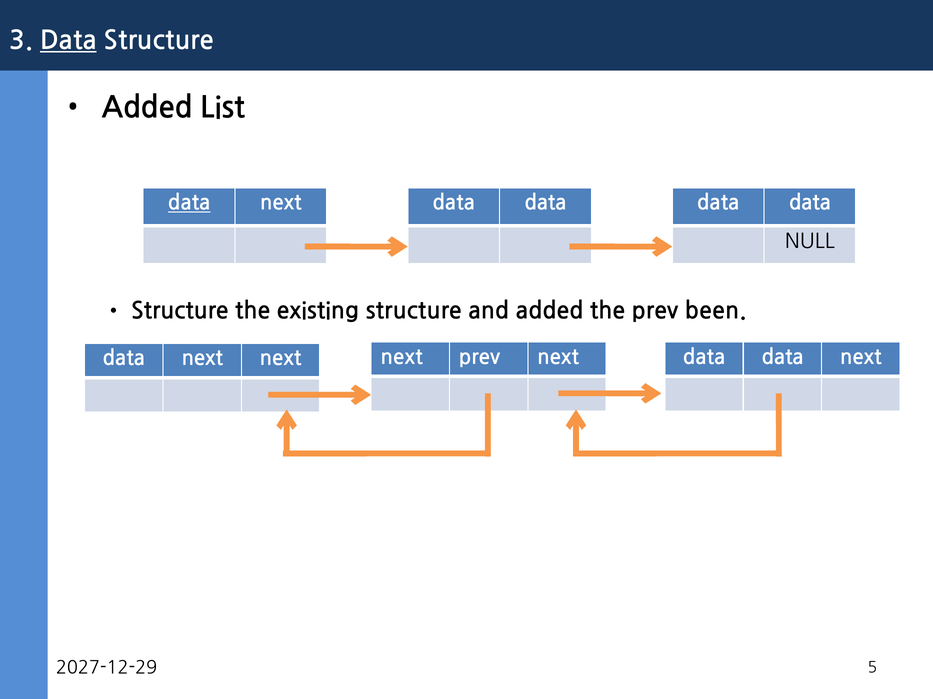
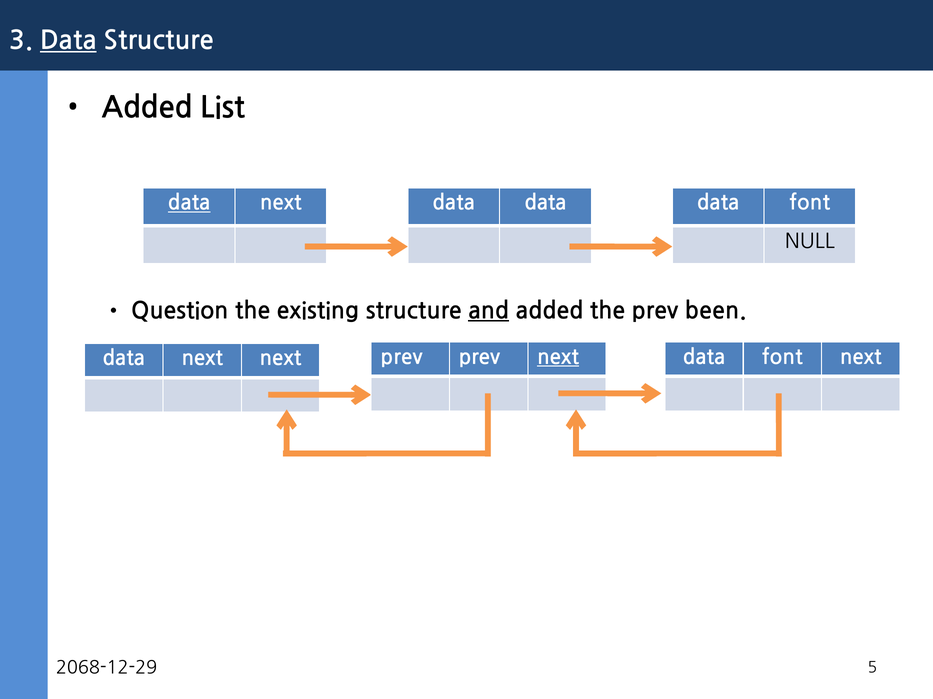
data: data -> font (810, 203)
Structure: Structure -> Question (180, 311)
and underline: none -> present (489, 311)
next: next -> prev (402, 358)
next underline: none -> present (558, 358)
data: data -> font (782, 358)
2027-12-29: 2027-12-29 -> 2068-12-29 (107, 668)
